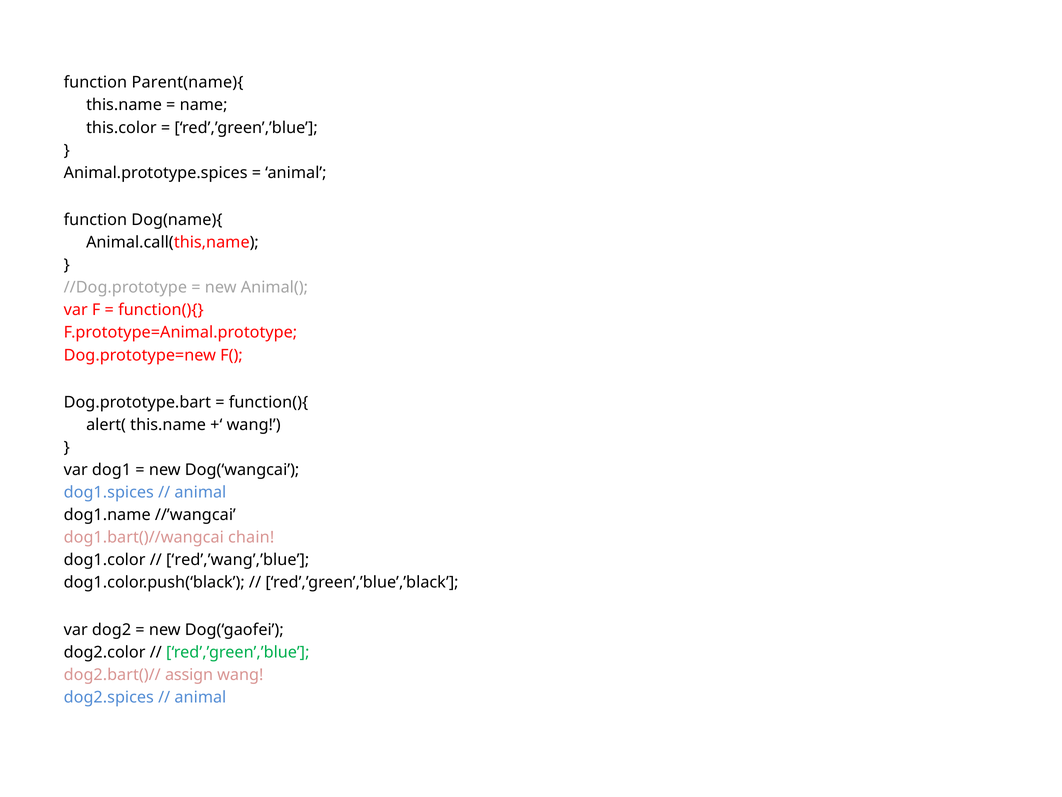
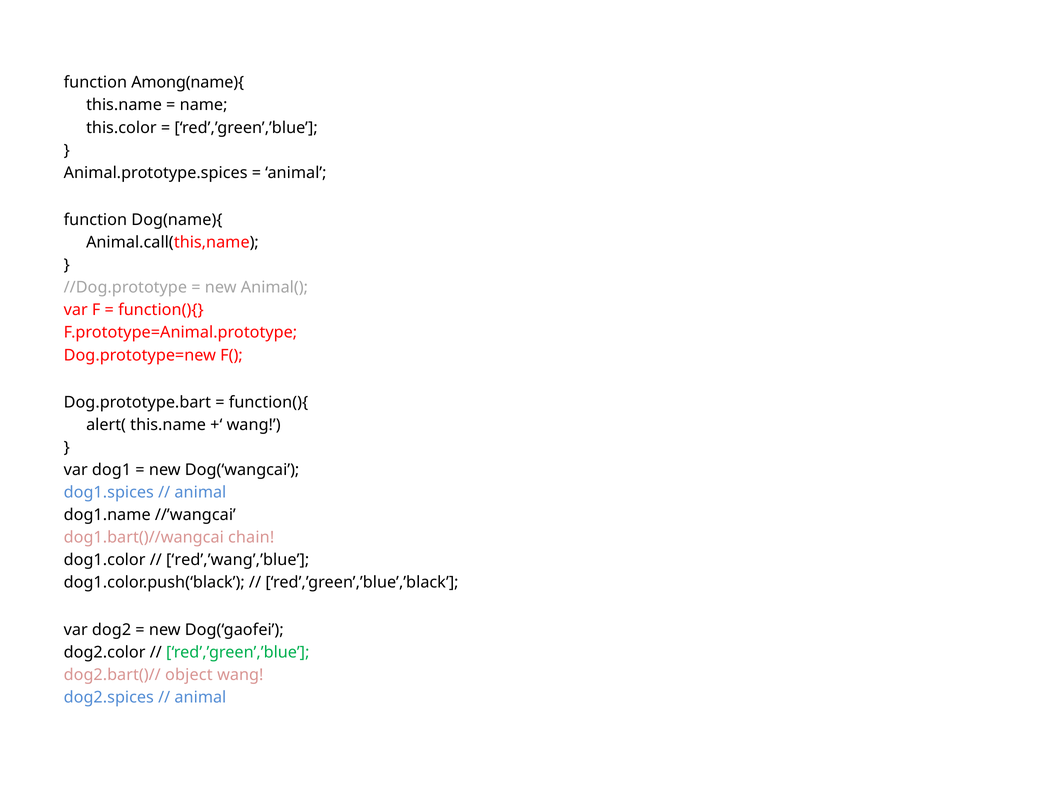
Parent(name){: Parent(name){ -> Among(name){ (188, 83)
assign: assign -> object (189, 674)
